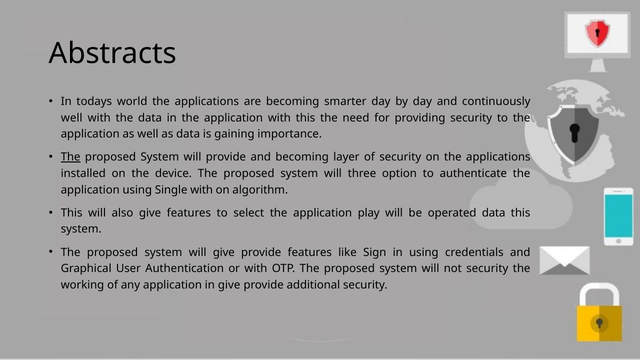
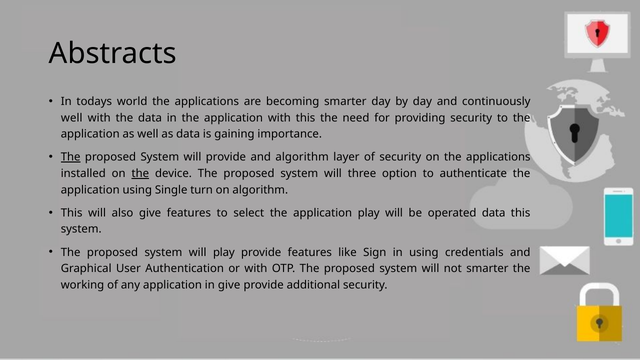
and becoming: becoming -> algorithm (302, 157)
the underline: none -> present (140, 174)
Single with: with -> turn (202, 190)
will give: give -> play (224, 252)
not security: security -> smarter (487, 269)
